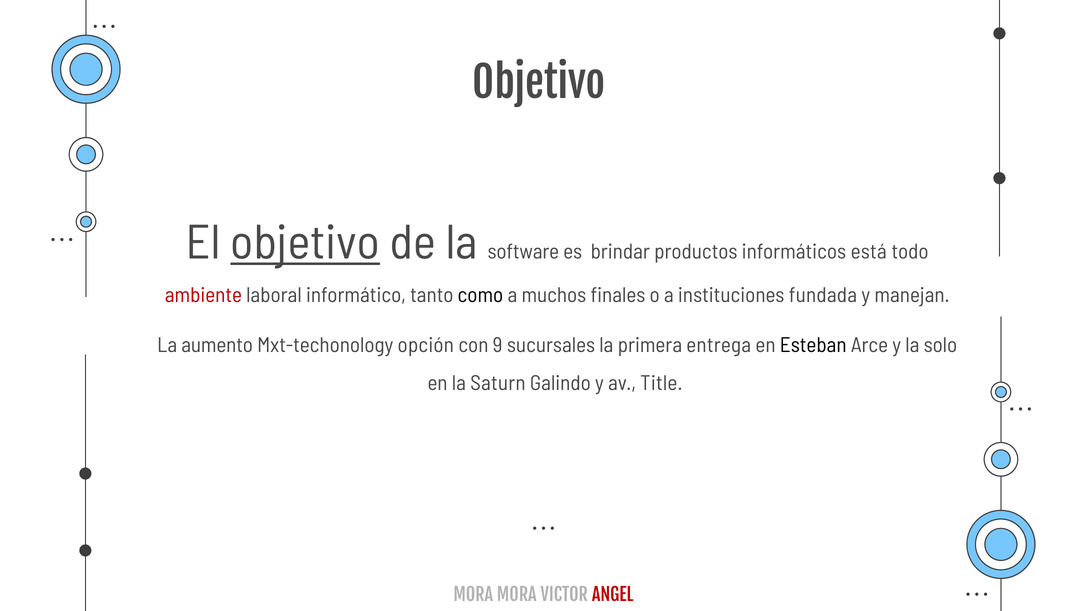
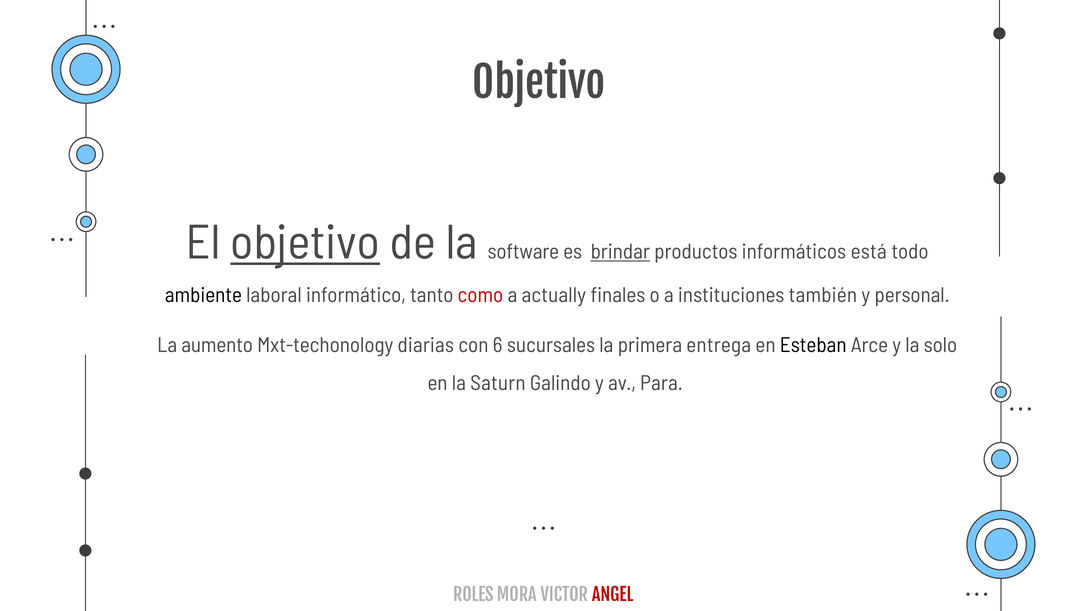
brindar underline: none -> present (620, 252)
ambiente colour: red -> black (203, 296)
como colour: black -> red (480, 296)
muchos: muchos -> actually (554, 296)
fundada: fundada -> también (823, 296)
manejan: manejan -> personal (912, 296)
opción: opción -> diarias (426, 346)
9: 9 -> 6 (498, 346)
Title: Title -> Para (661, 384)
MORA: MORA -> ROLES (473, 596)
